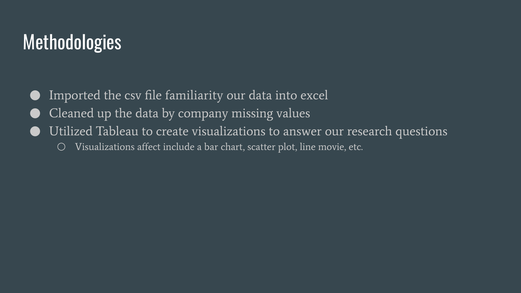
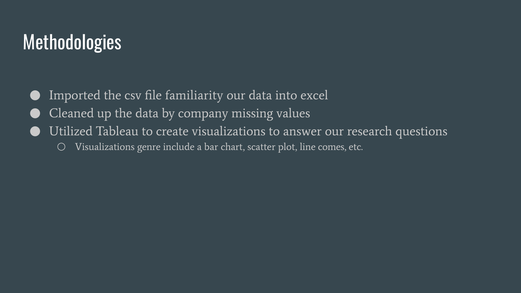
affect: affect -> genre (149, 147)
movie: movie -> comes (332, 147)
